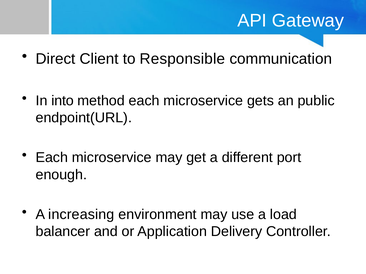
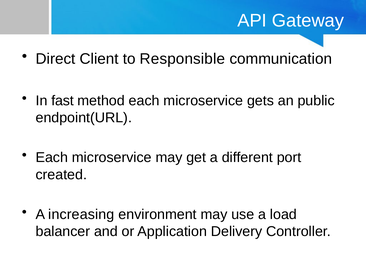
into: into -> fast (63, 101)
enough: enough -> created (61, 175)
